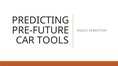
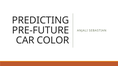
TOOLS: TOOLS -> COLOR (53, 40)
